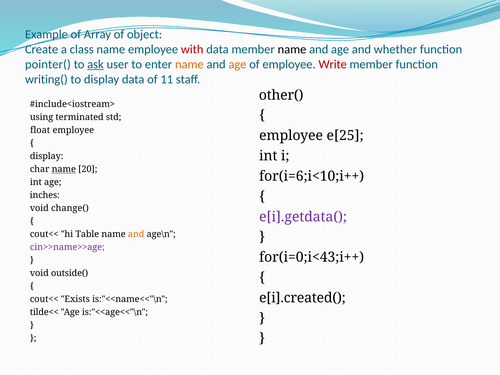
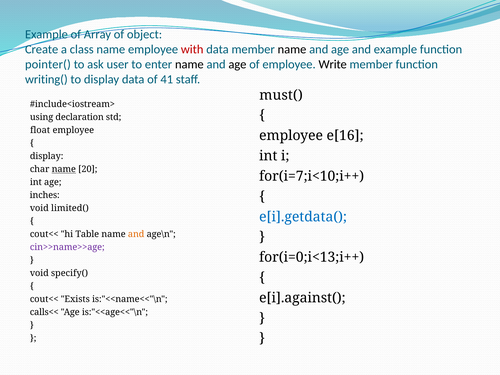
and whether: whether -> example (395, 49)
ask underline: present -> none (95, 64)
name colour: orange -> black (189, 64)
age colour: orange -> black (237, 64)
Write colour: red -> black (333, 64)
11: 11 -> 41 (167, 79)
other(: other( -> must( (281, 95)
terminated: terminated -> declaration (80, 117)
e[25: e[25 -> e[16 (345, 136)
for(i=6;i<10;i++: for(i=6;i<10;i++ -> for(i=7;i<10;i++ (312, 176)
change(: change( -> limited( (70, 208)
e[i].getdata( colour: purple -> blue (303, 217)
for(i=0;i<43;i++: for(i=0;i<43;i++ -> for(i=0;i<13;i++ (312, 257)
outside(: outside( -> specify( (69, 273)
e[i].created(: e[i].created( -> e[i].against( (302, 298)
tilde<<: tilde<< -> calls<< (44, 312)
